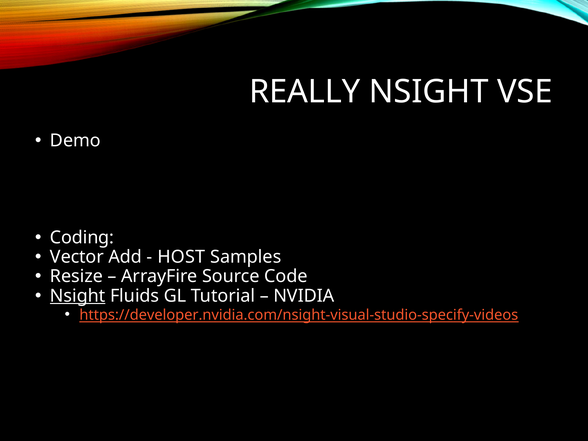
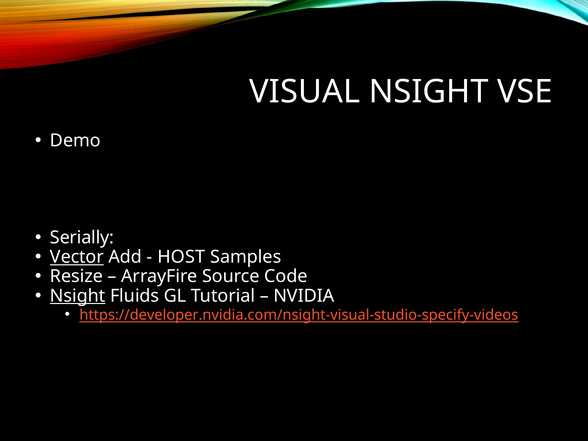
REALLY: REALLY -> VISUAL (305, 92)
Coding: Coding -> Serially (82, 238)
Vector underline: none -> present (77, 257)
